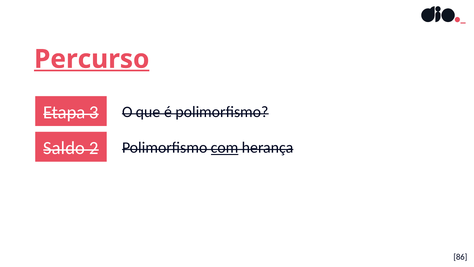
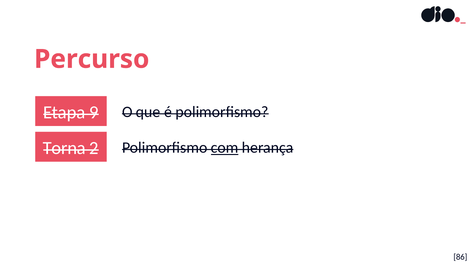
Percurso underline: present -> none (92, 59)
3: 3 -> 9 (94, 112)
Saldo: Saldo -> Torna (64, 148)
